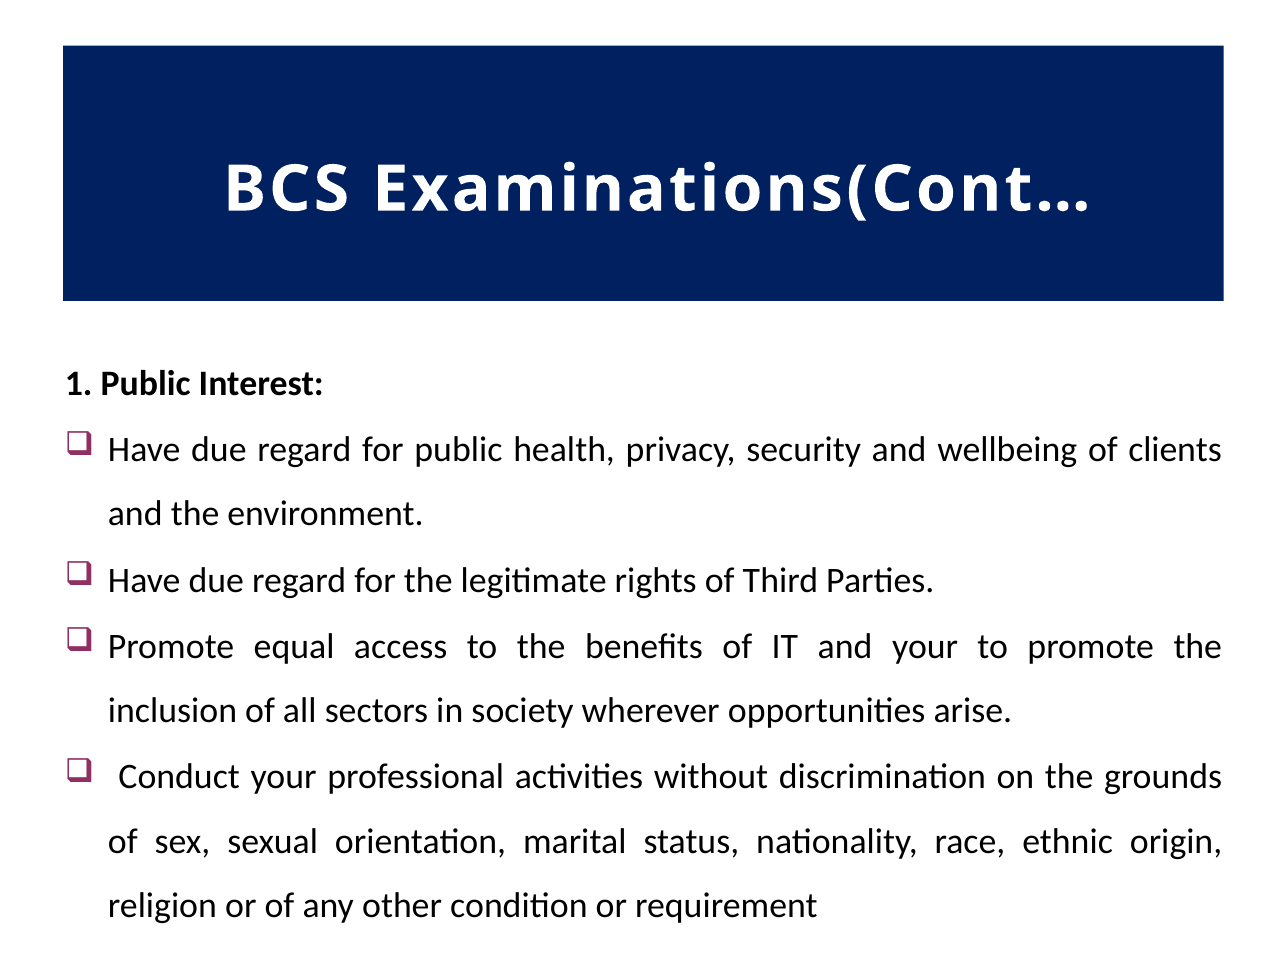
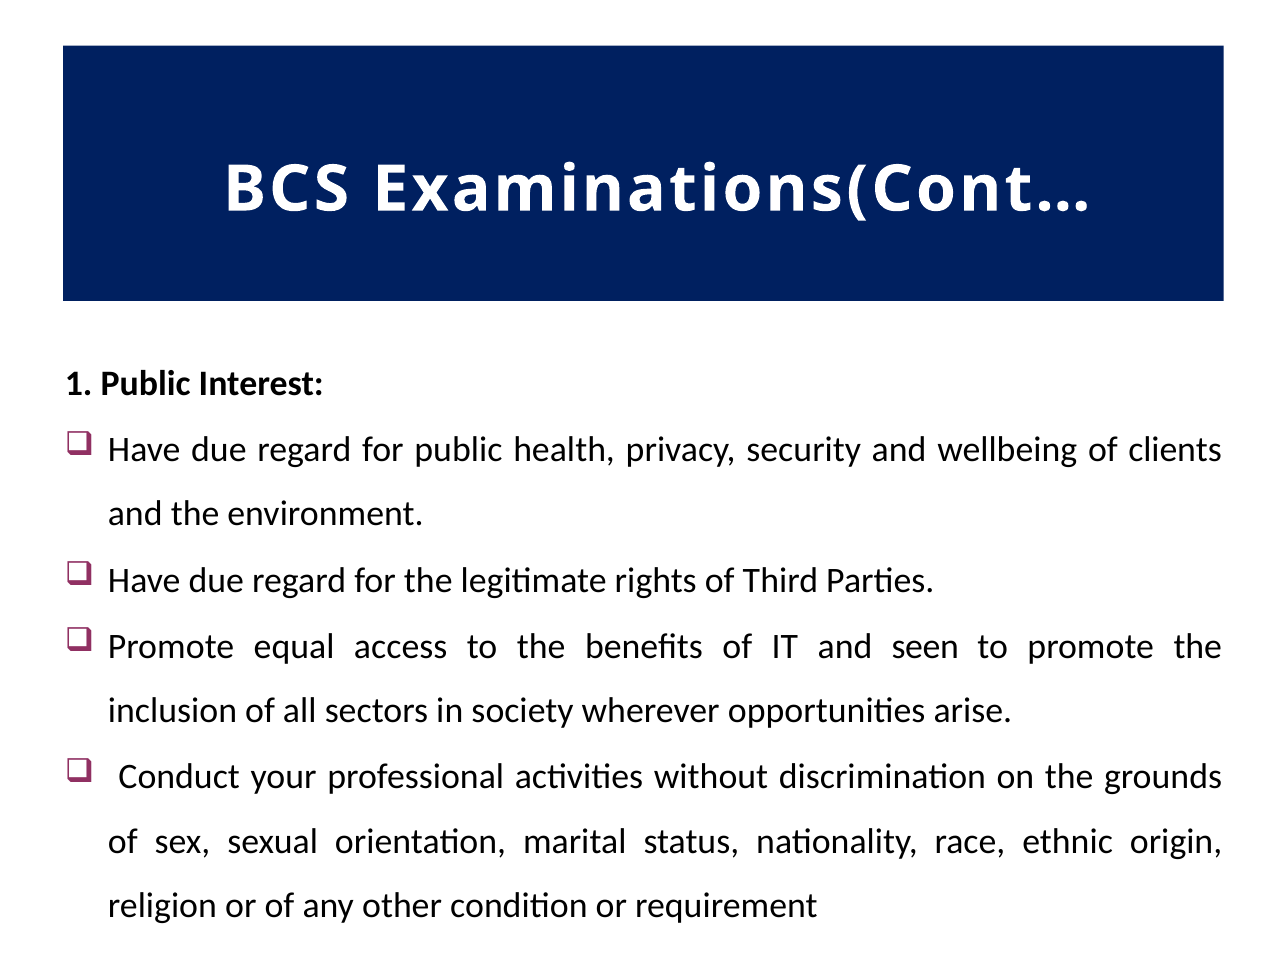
and your: your -> seen (925, 646)
